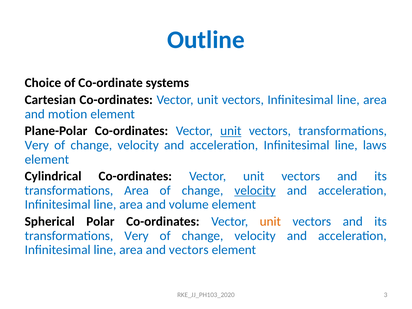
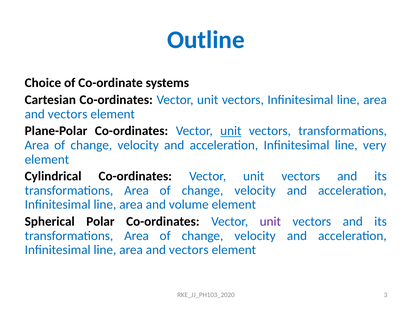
motion: motion -> vectors (68, 114)
Very: Very -> Area (37, 145)
laws: laws -> very (375, 145)
velocity underline: present -> none (255, 190)
unit colour: orange -> purple (270, 221)
Very: Very -> Area (137, 236)
